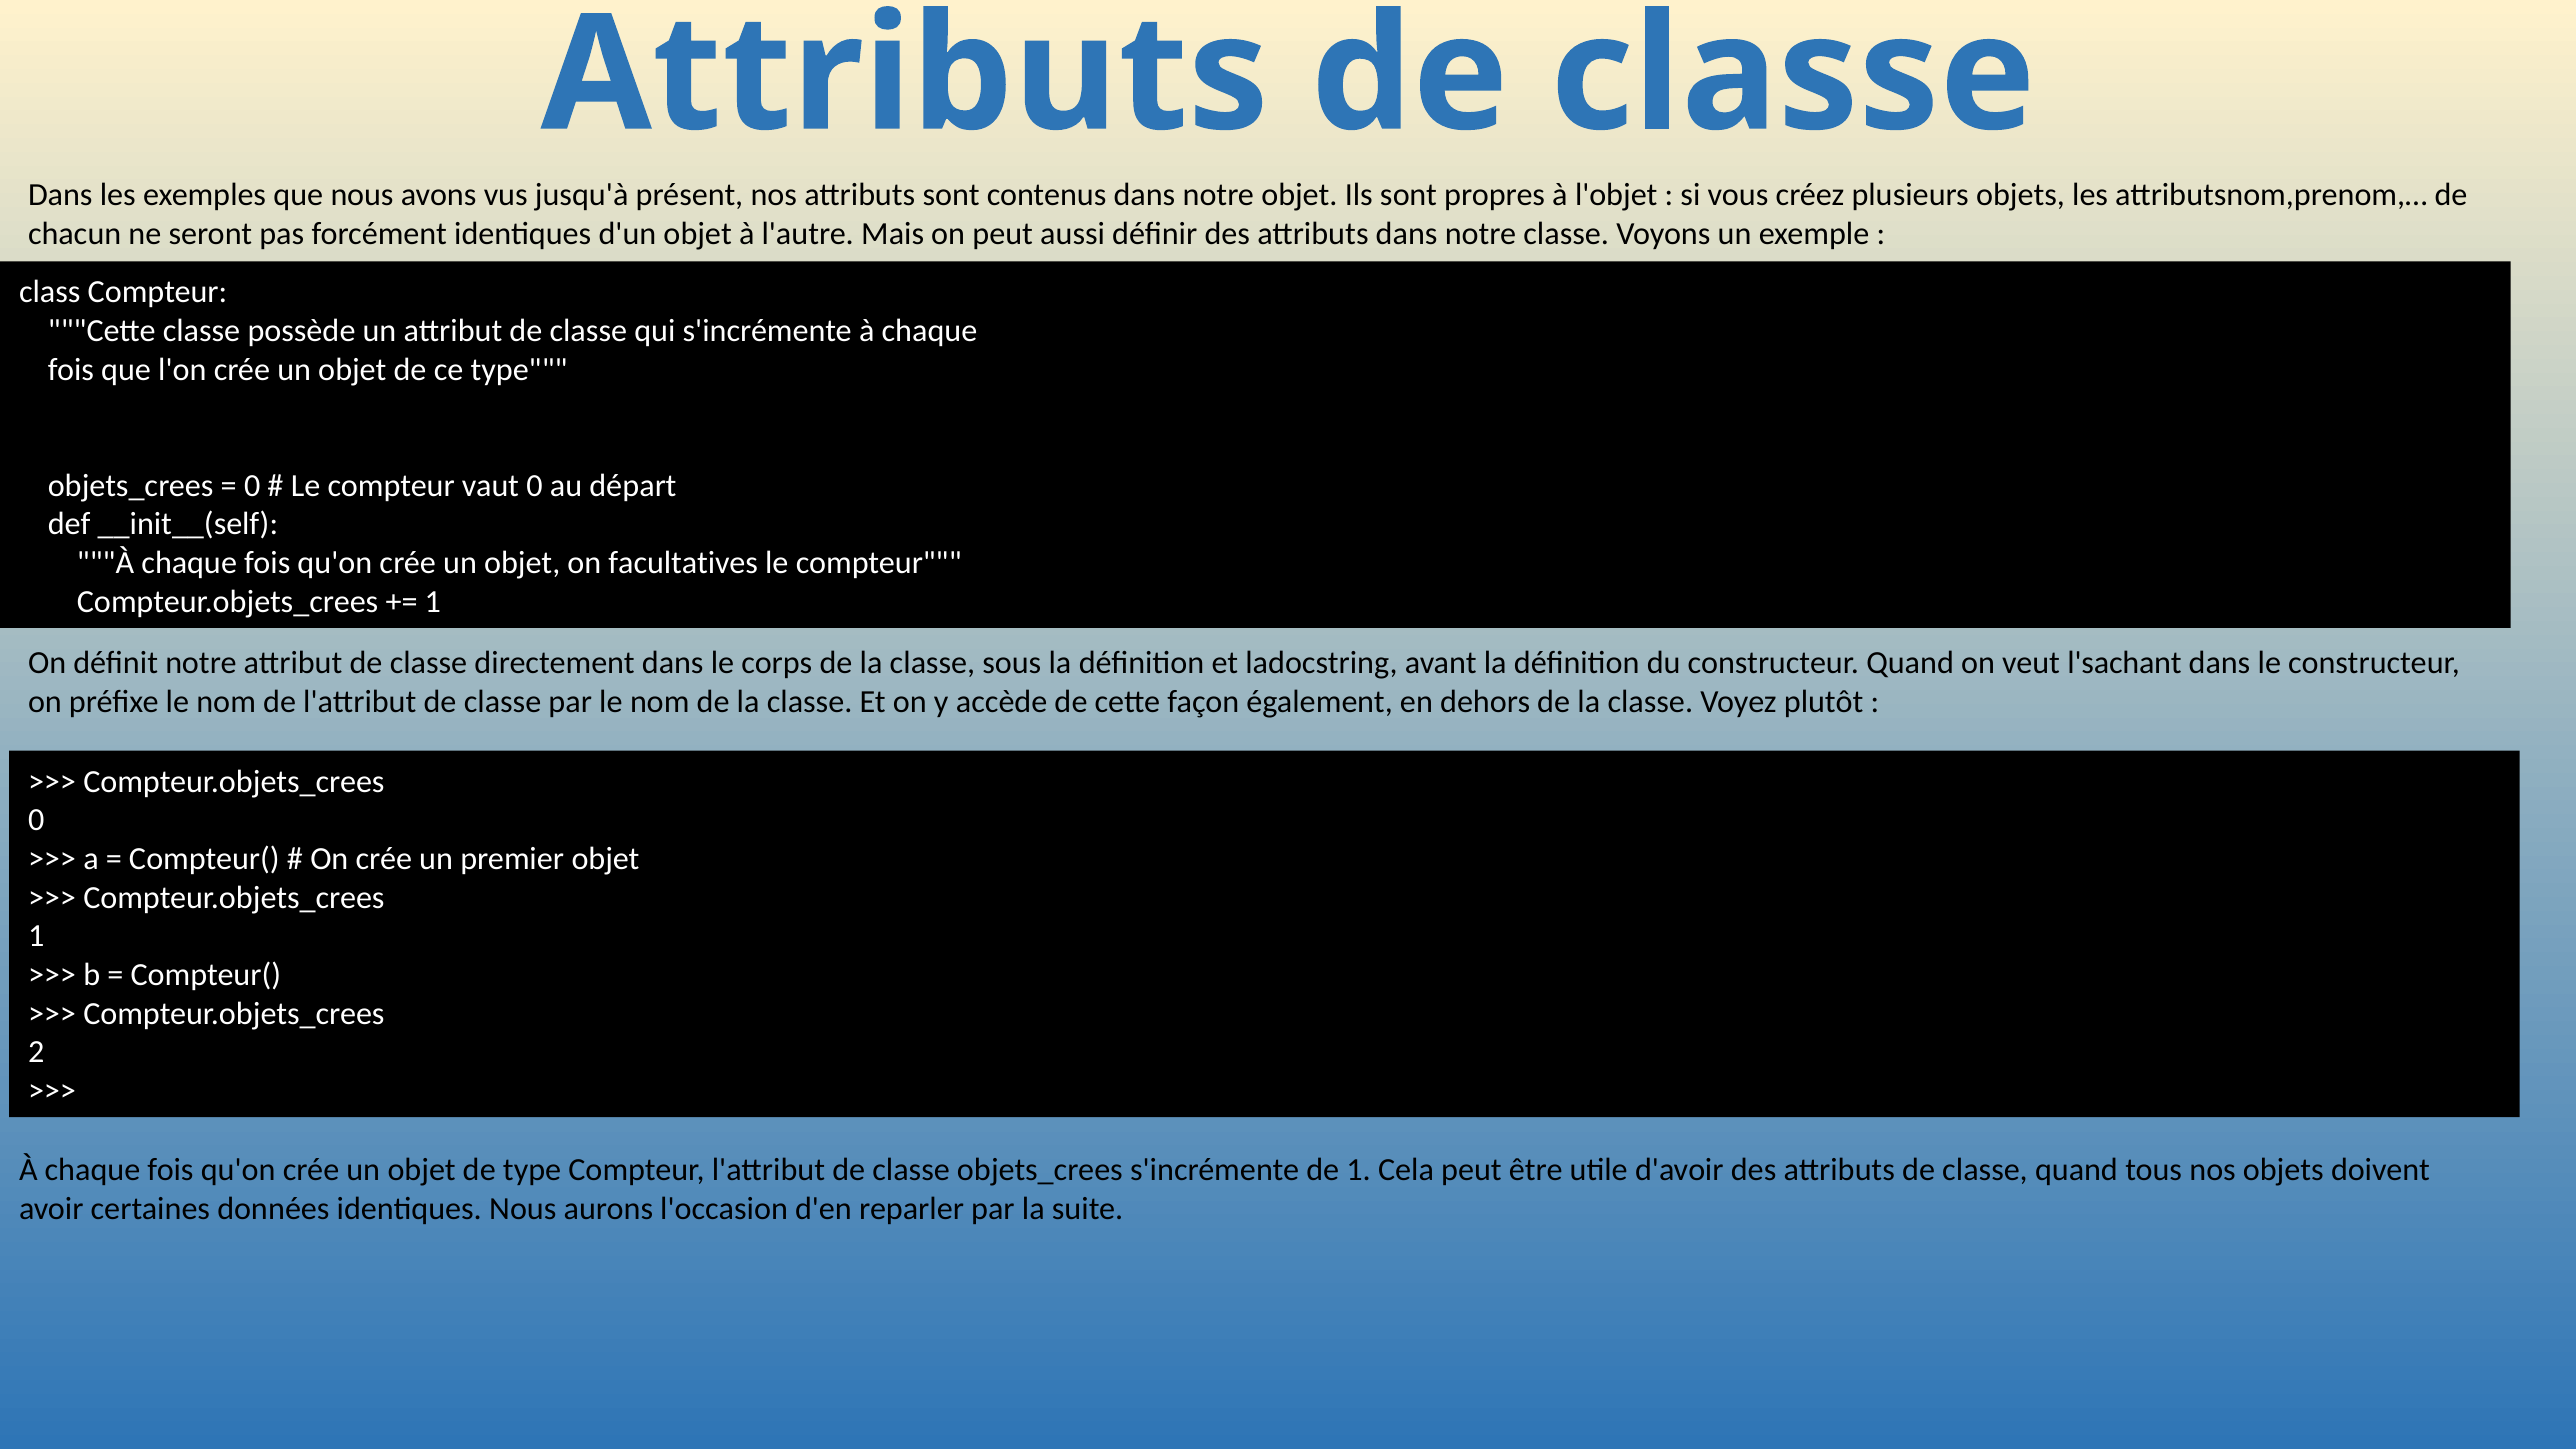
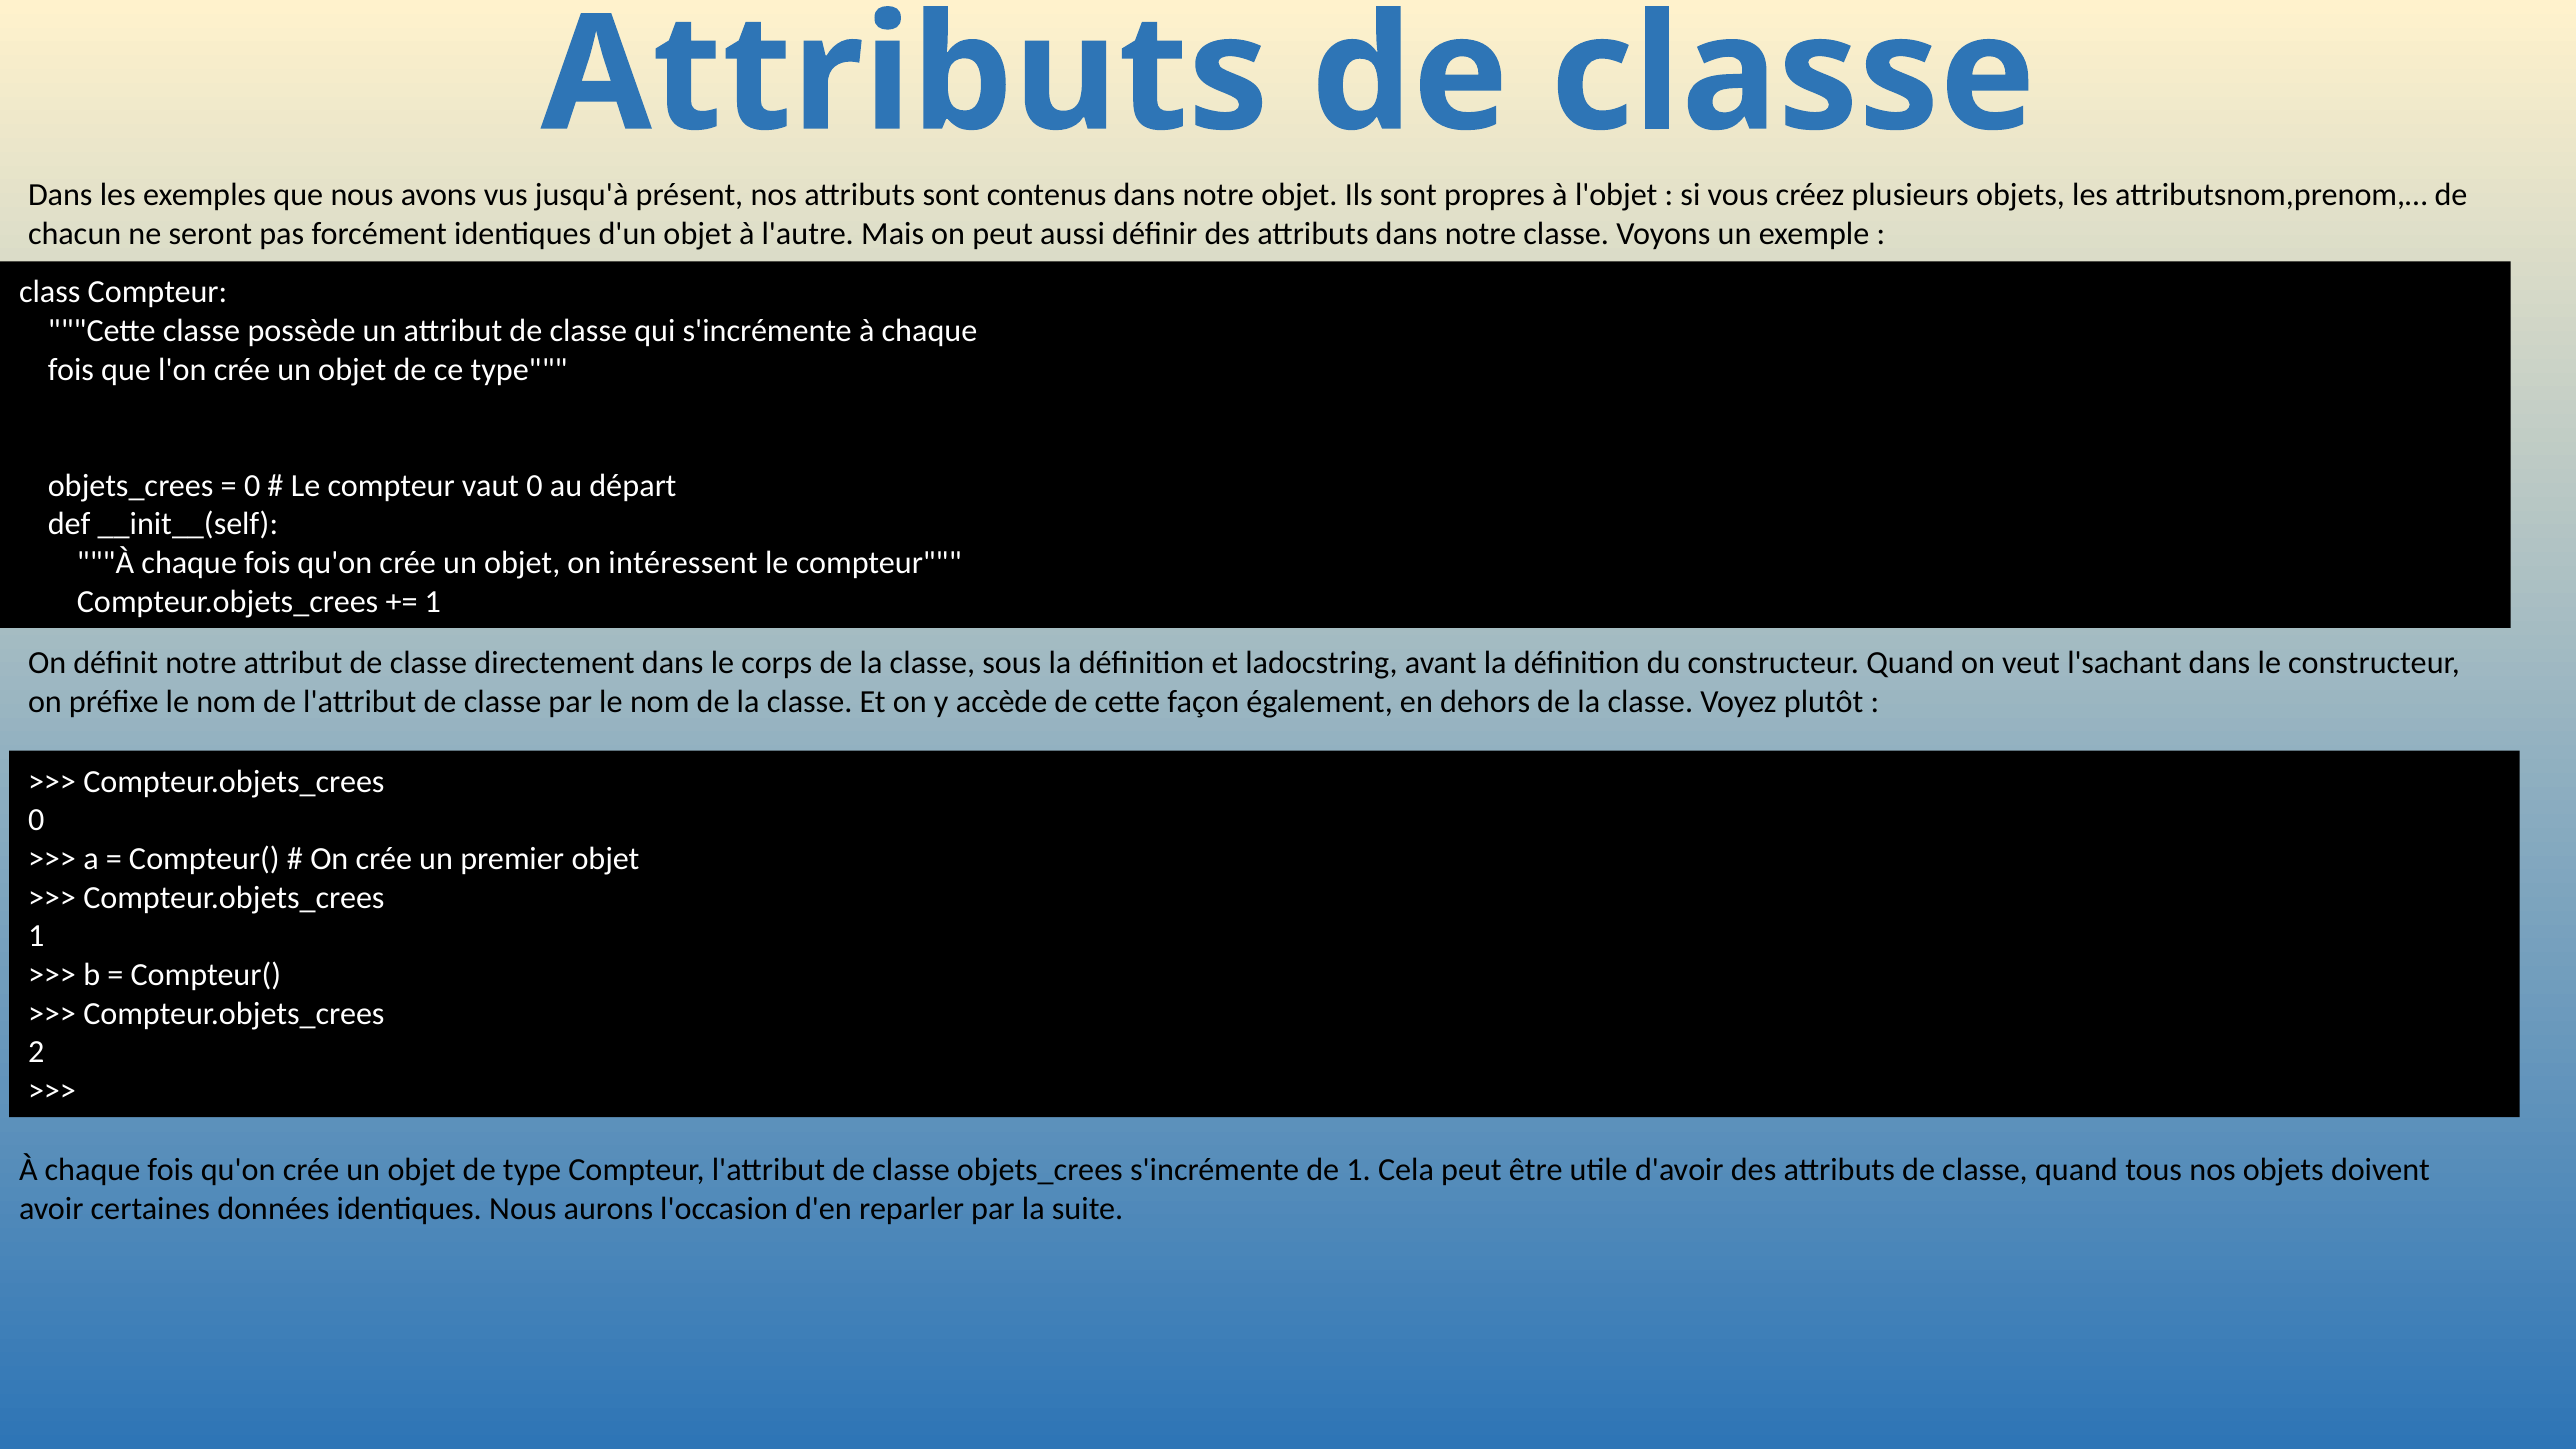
facultatives: facultatives -> intéressent (683, 563)
